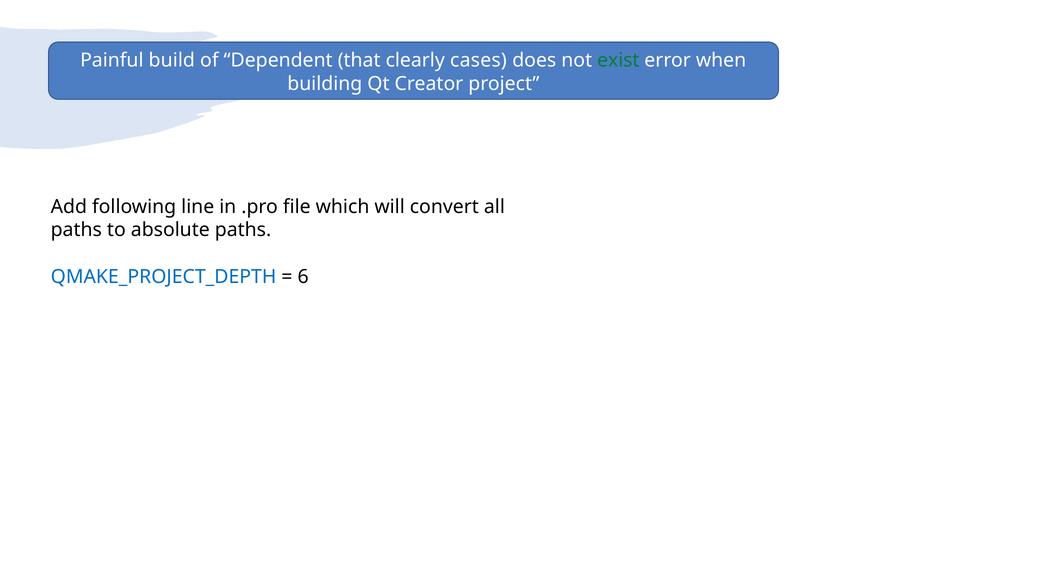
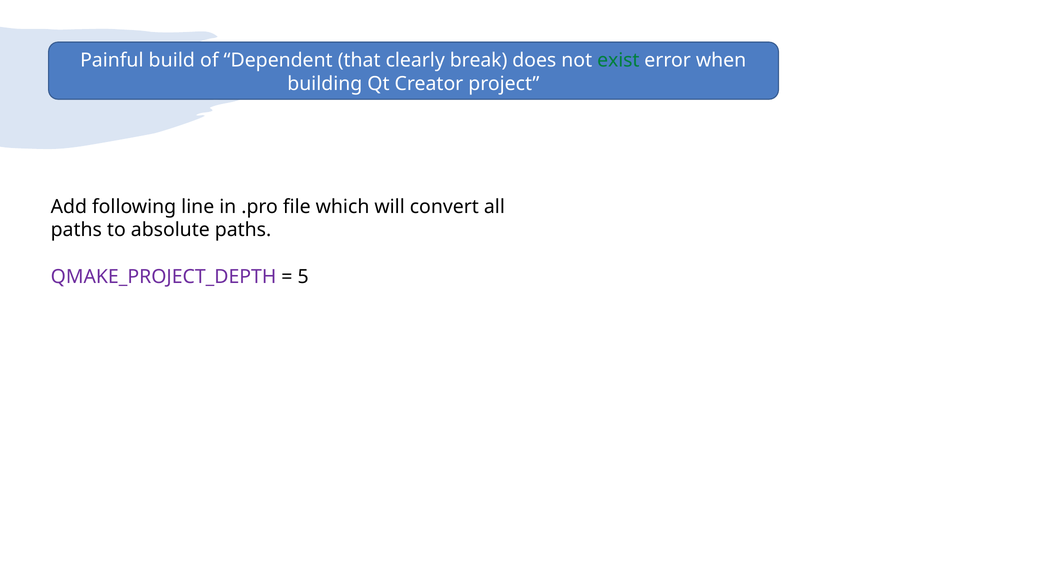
cases: cases -> break (479, 60)
QMAKE_PROJECT_DEPTH colour: blue -> purple (164, 277)
6: 6 -> 5 (303, 277)
